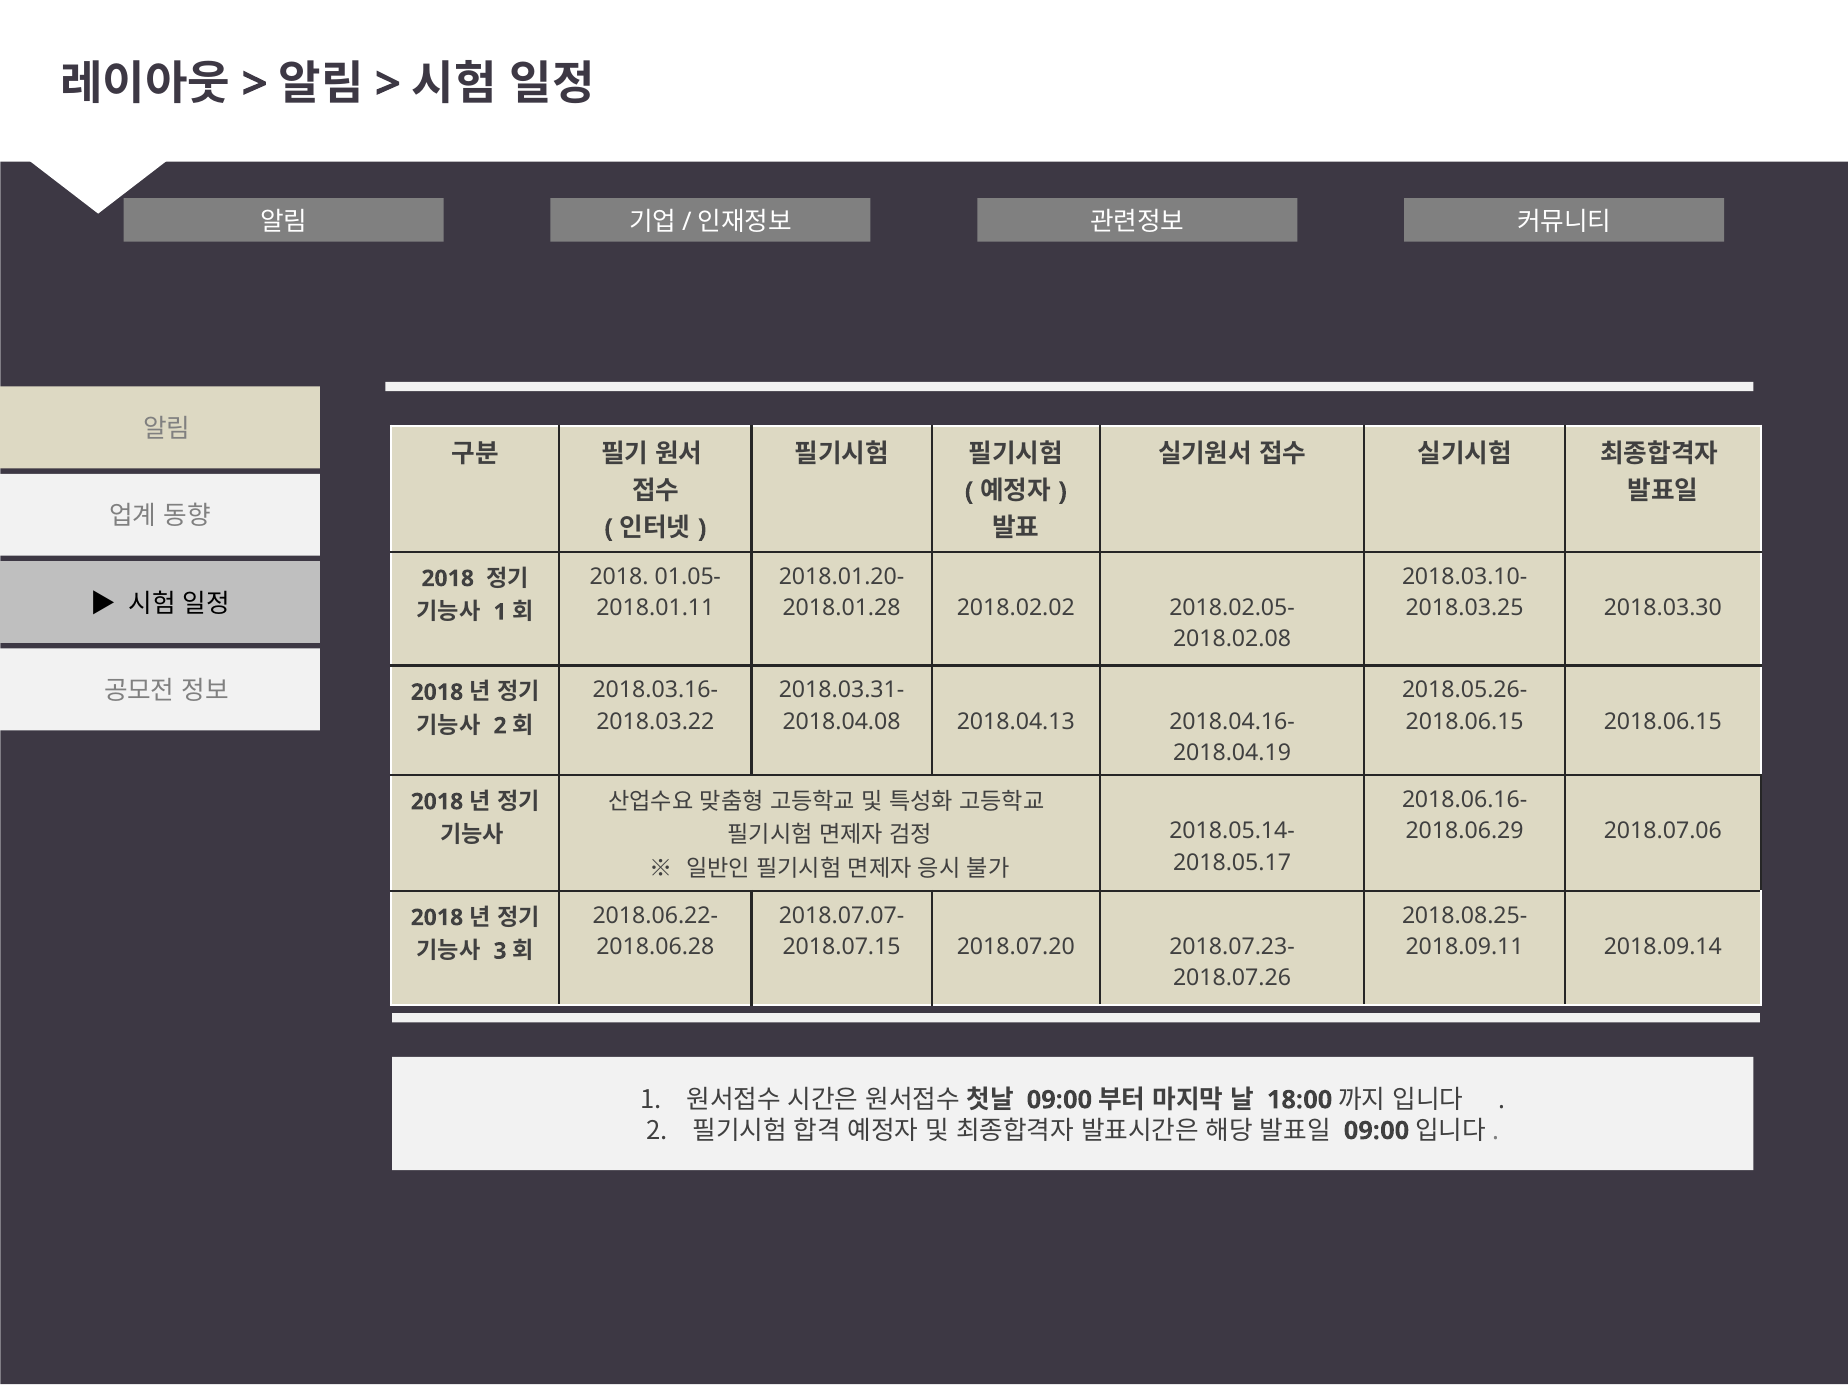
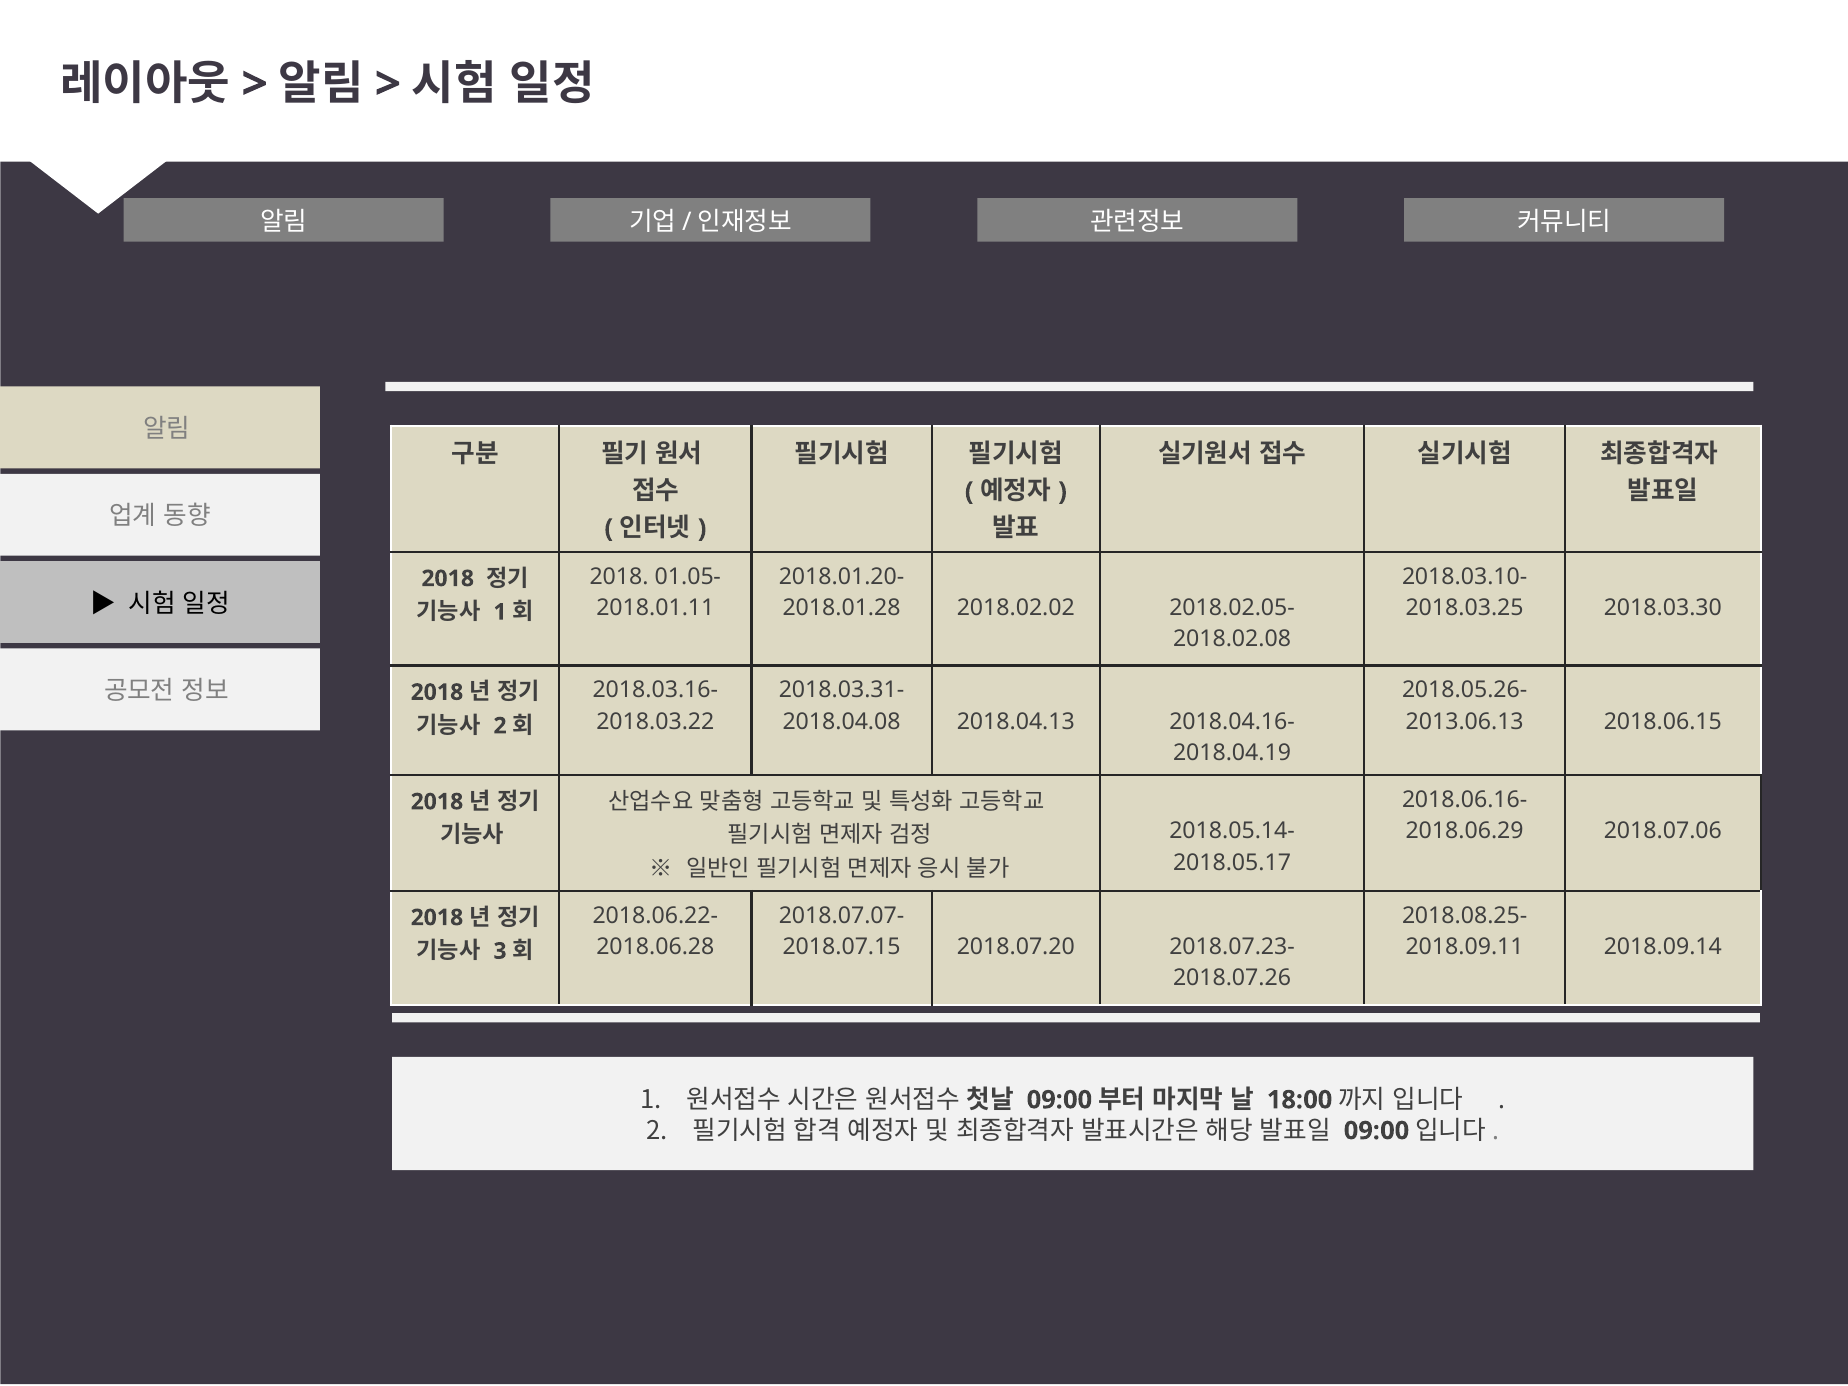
2018.06.15: 2018.06.15 -> 2013.06.13 (1465, 722)
